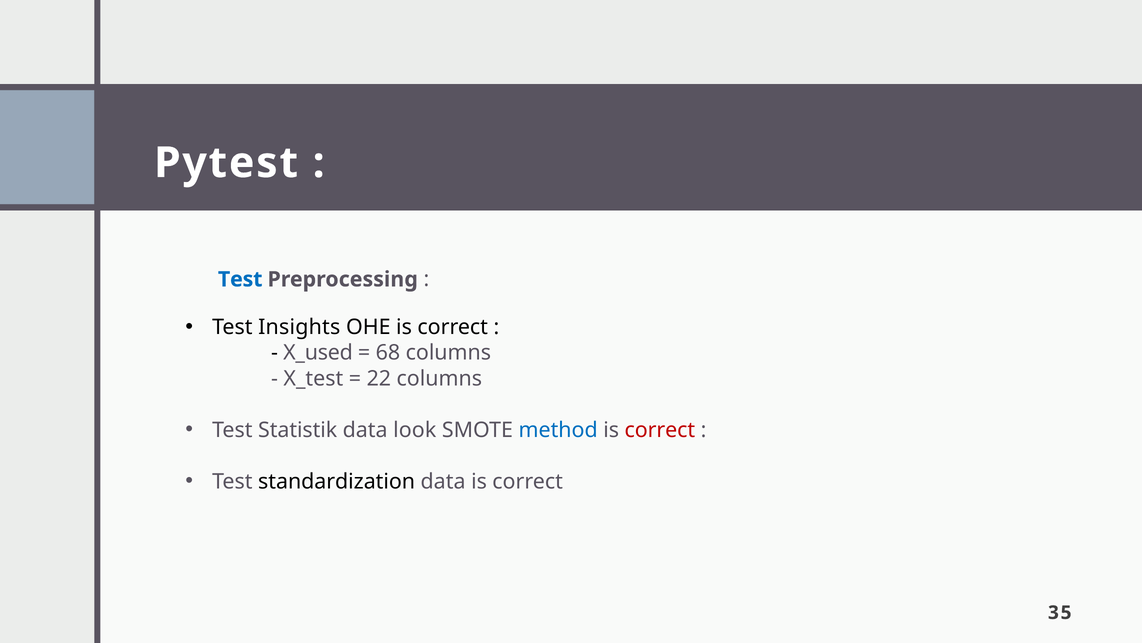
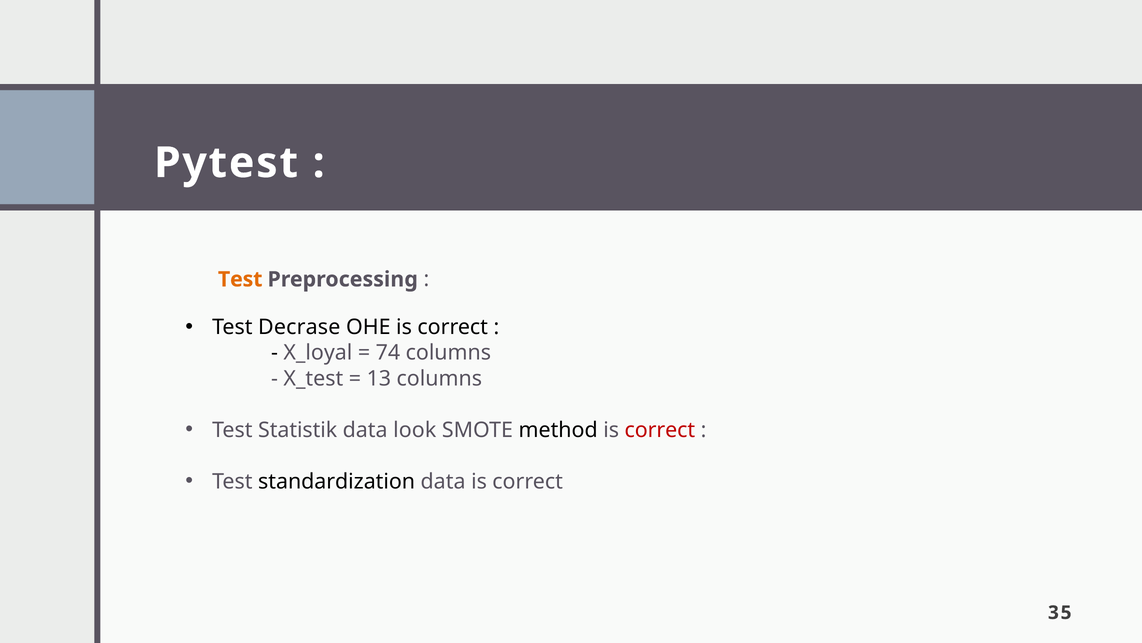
Test colour: blue -> orange (240, 279)
Insights: Insights -> Decrase (299, 327)
X_used: X_used -> X_loyal (318, 353)
68: 68 -> 74 (388, 353)
22: 22 -> 13 (379, 378)
method colour: blue -> black (558, 430)
